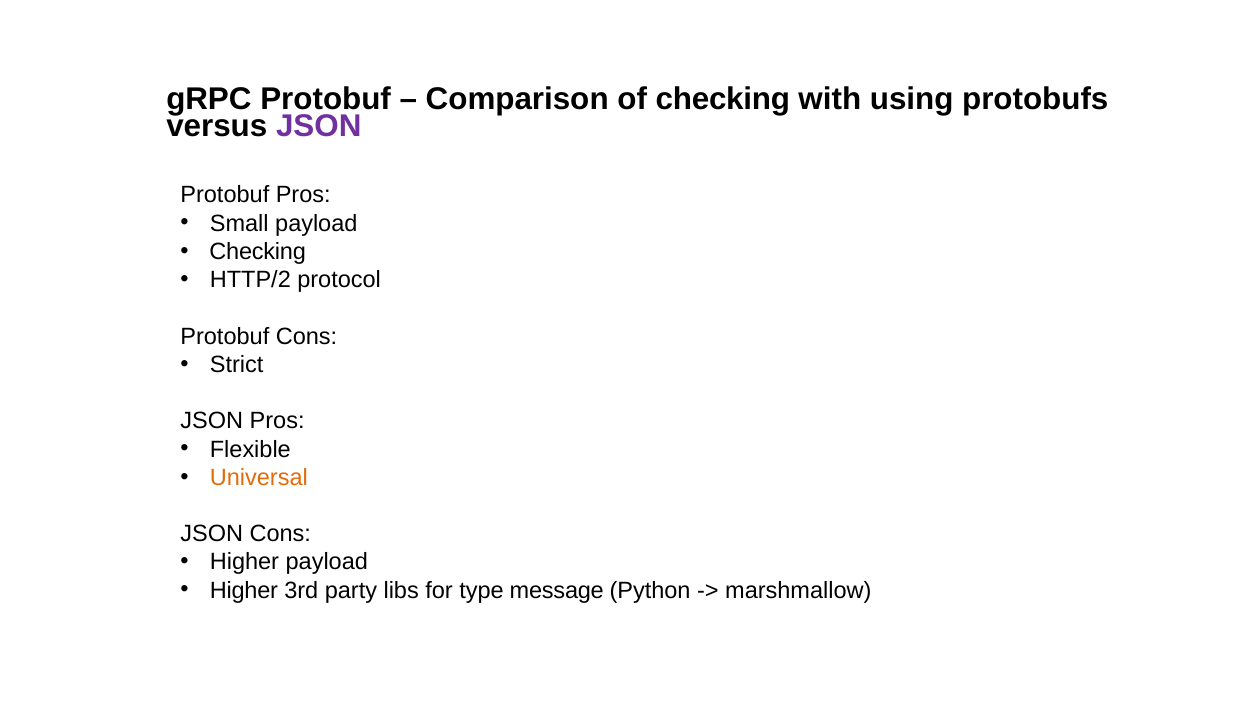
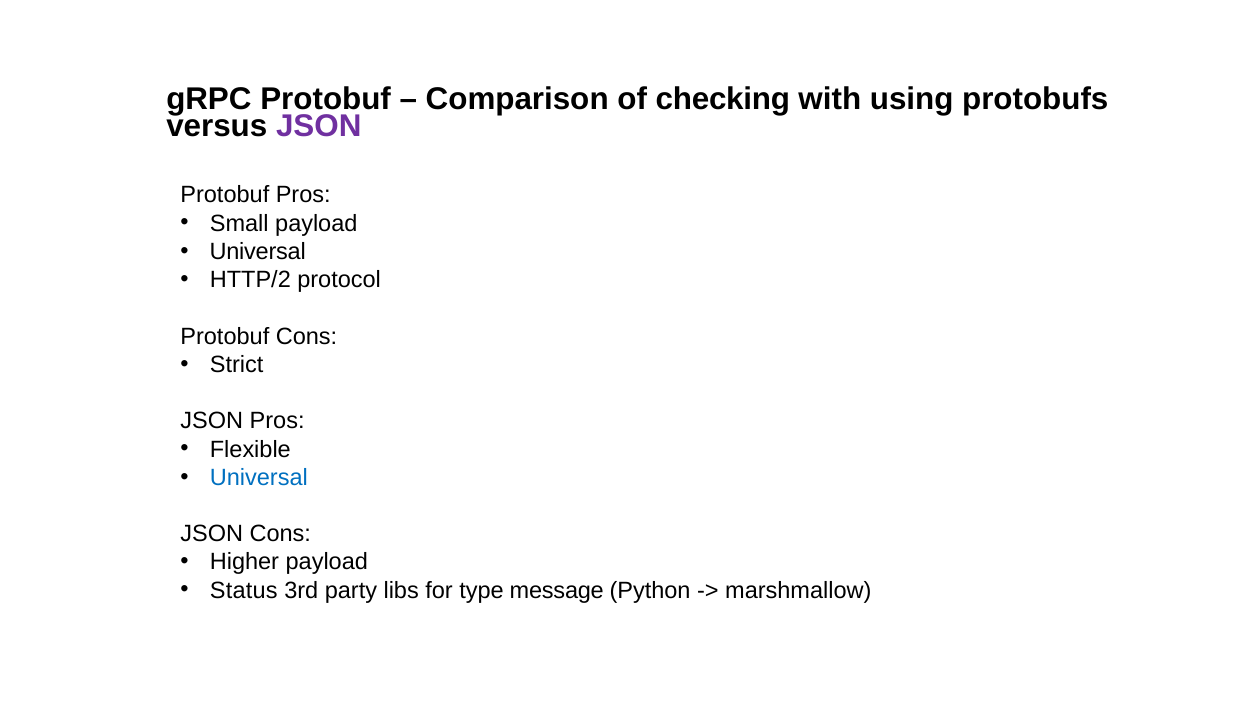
Checking: Checking -> Universal (258, 252)
Universal colour: orange -> blue (259, 477)
Higher: Higher -> Status (244, 590)
